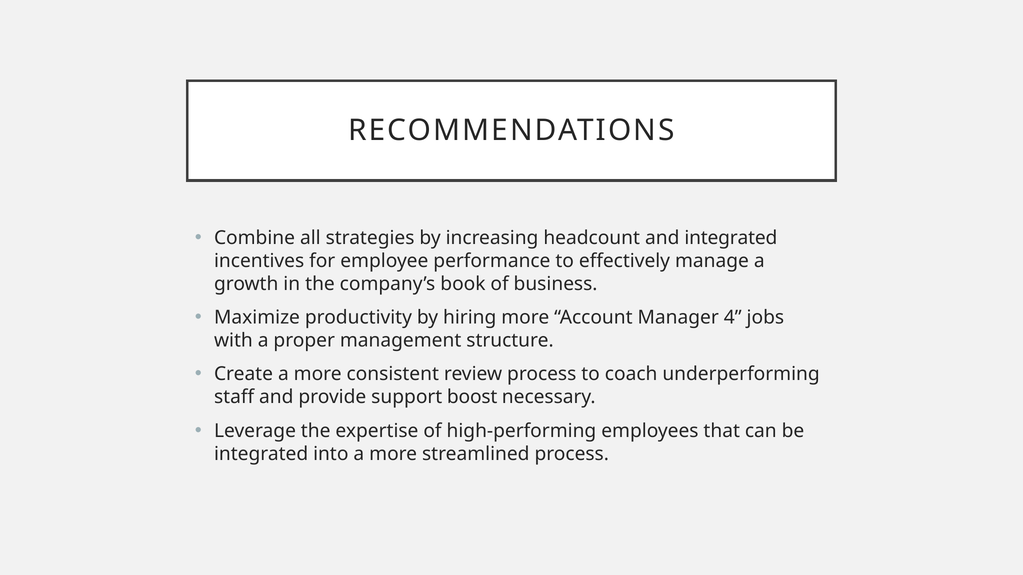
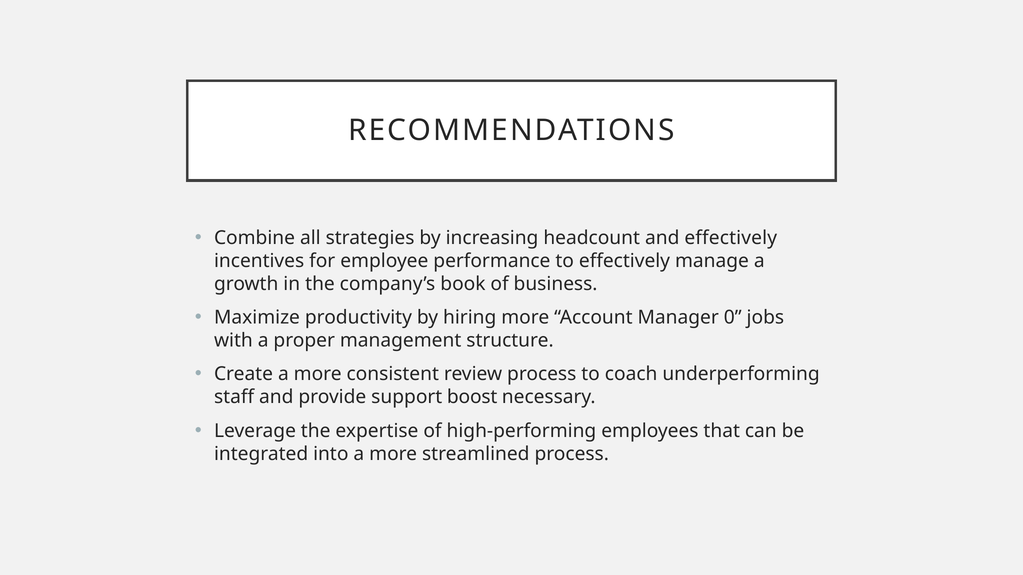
and integrated: integrated -> effectively (731, 238)
4: 4 -> 0 (733, 318)
